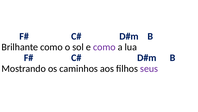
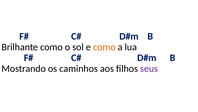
como colour: purple -> orange (104, 47)
